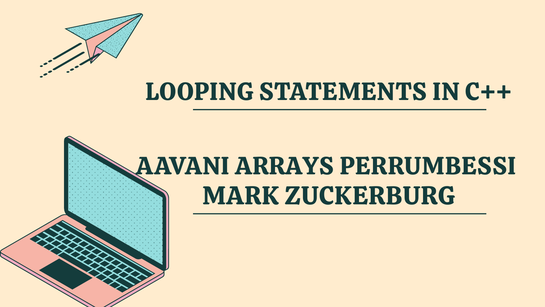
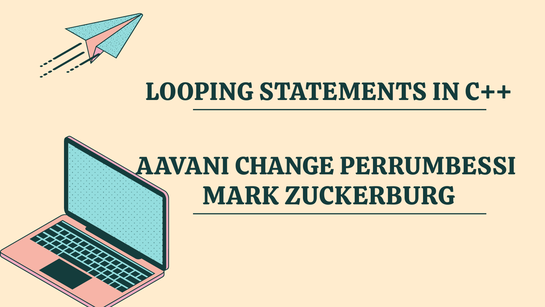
ARRAYS: ARRAYS -> CHANGE (285, 166)
